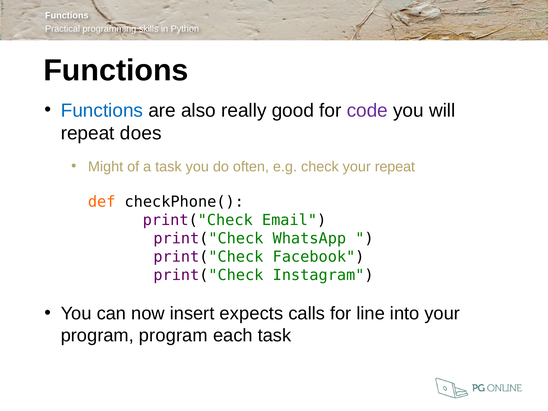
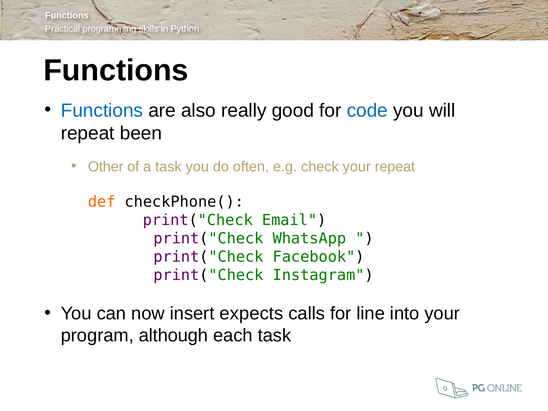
code colour: purple -> blue (367, 110)
does: does -> been (141, 133)
Might: Might -> Other (106, 167)
program program: program -> although (173, 335)
